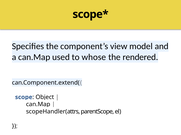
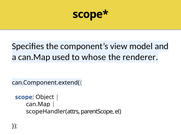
rendered: rendered -> renderer (140, 57)
